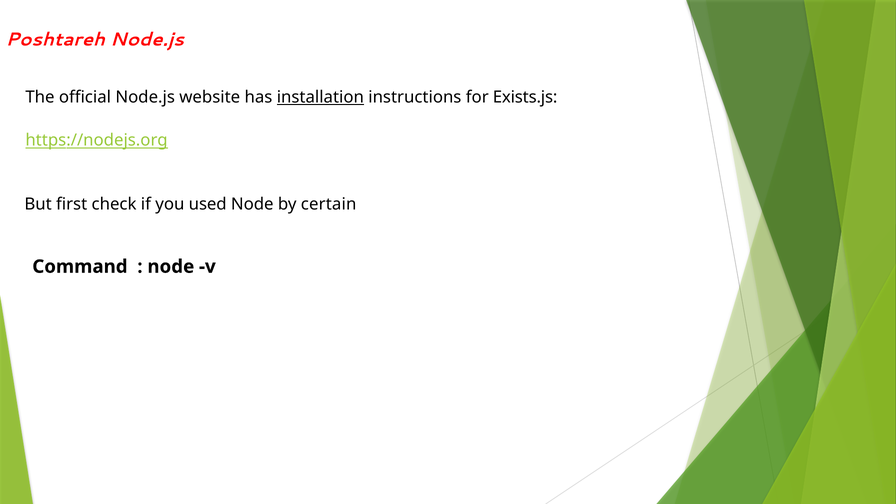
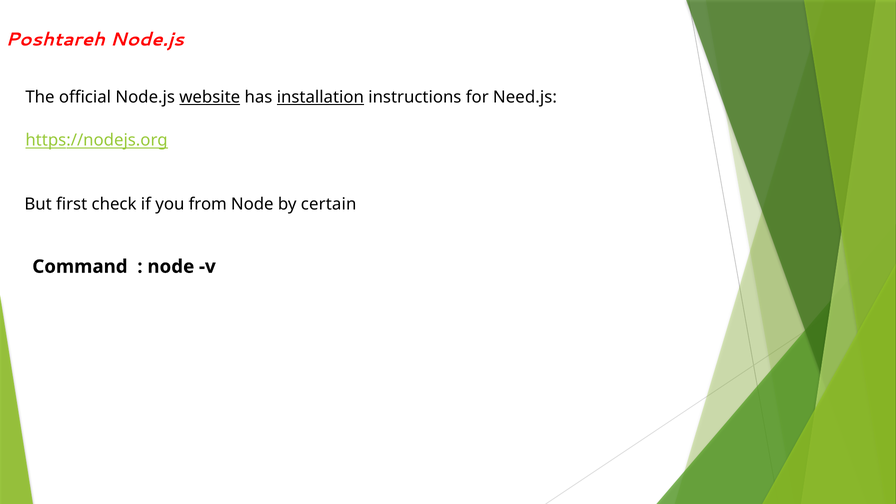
website underline: none -> present (210, 97)
Exists.js: Exists.js -> Need.js (525, 97)
used: used -> from (208, 204)
